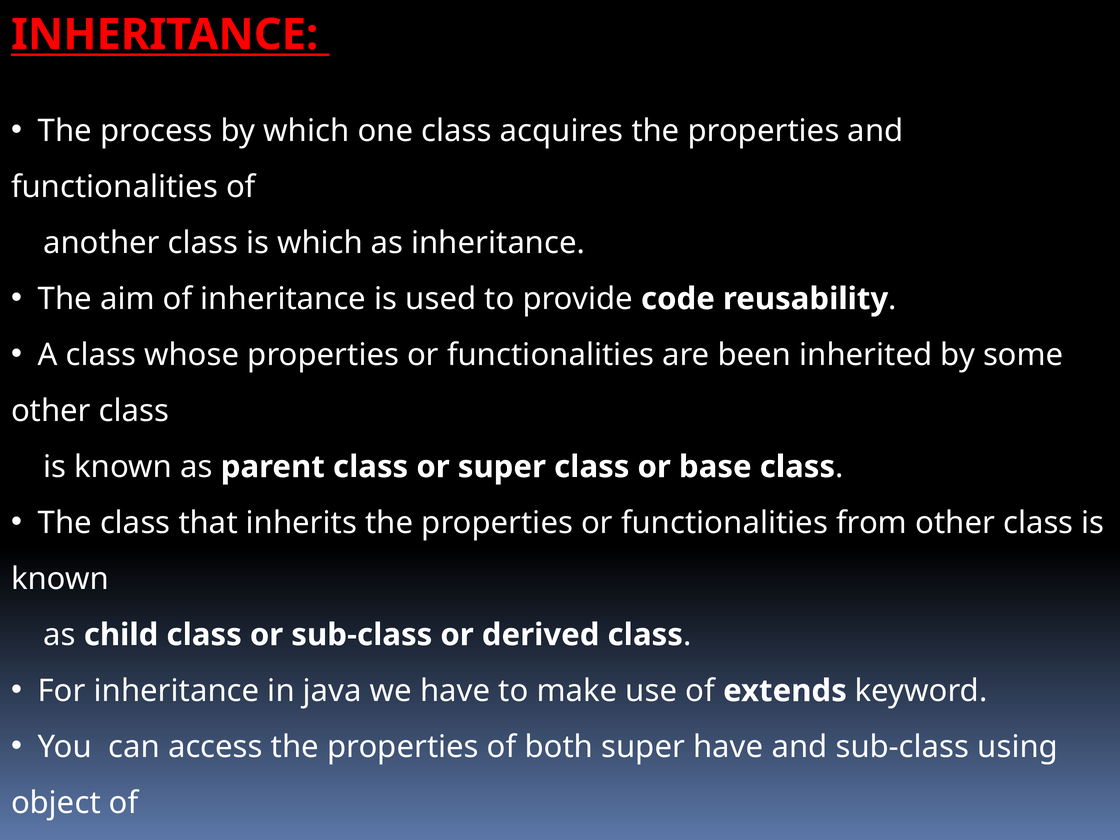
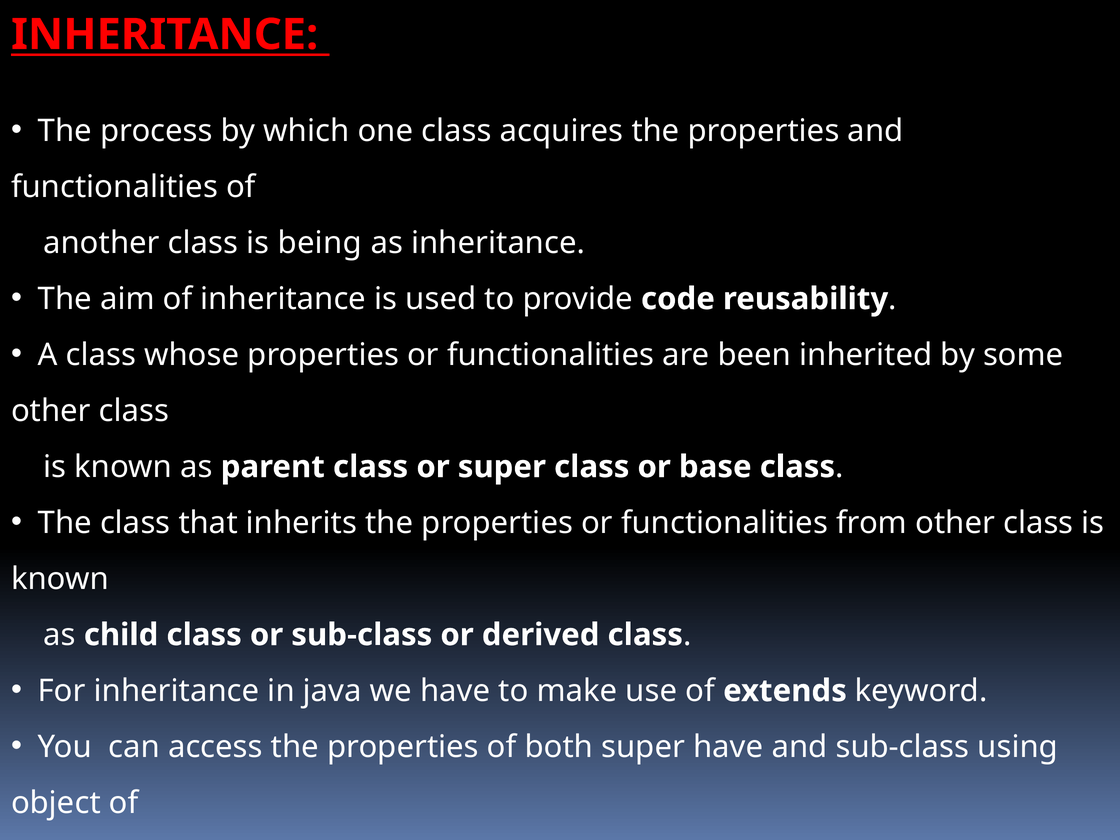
is which: which -> being (320, 243)
